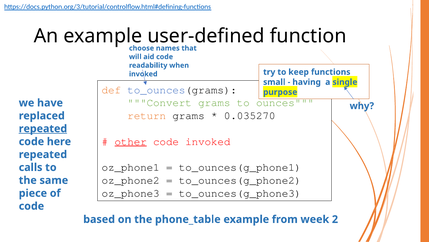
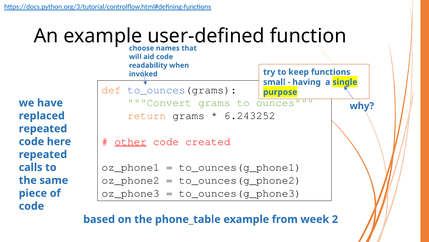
0.035270: 0.035270 -> 6.243252 (250, 115)
repeated underline: present -> none (43, 128)
code invoked: invoked -> created (208, 141)
